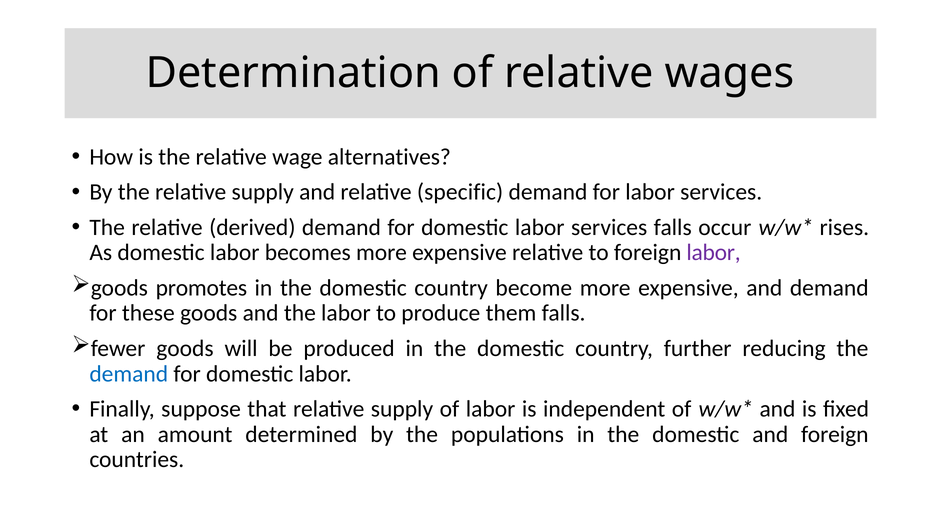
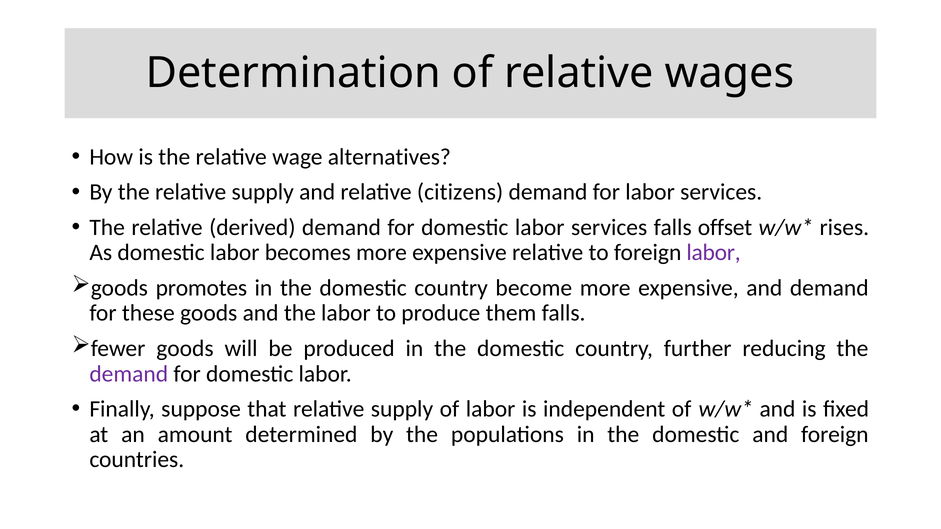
specific: specific -> citizens (460, 192)
occur: occur -> offset (725, 227)
demand colour: blue -> purple (129, 374)
